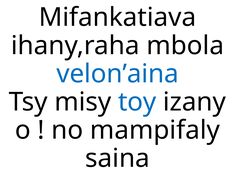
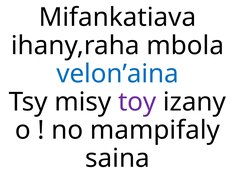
toy colour: blue -> purple (137, 102)
